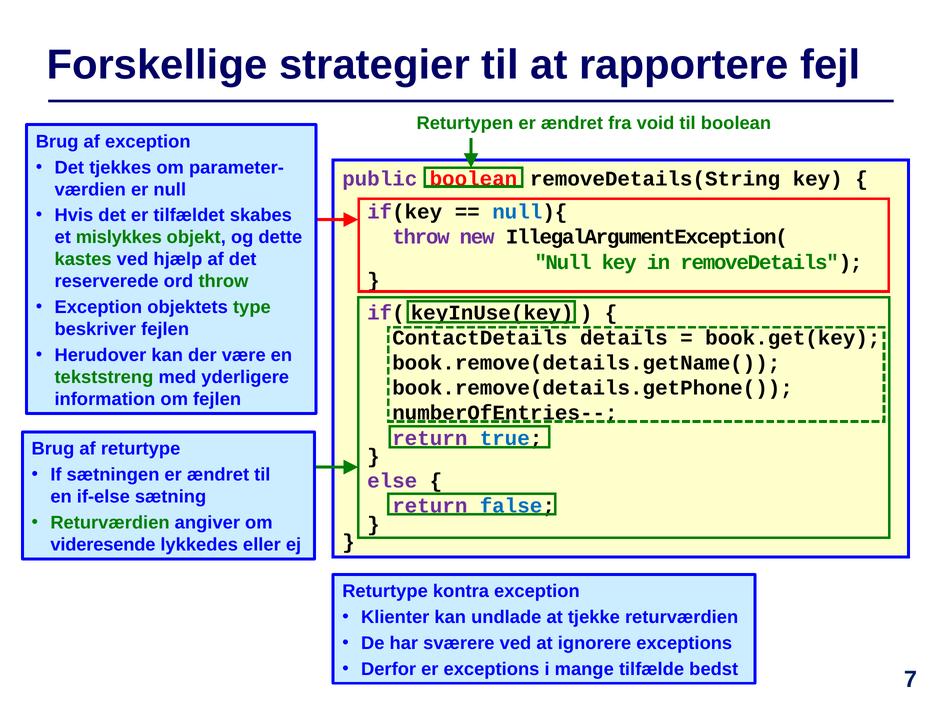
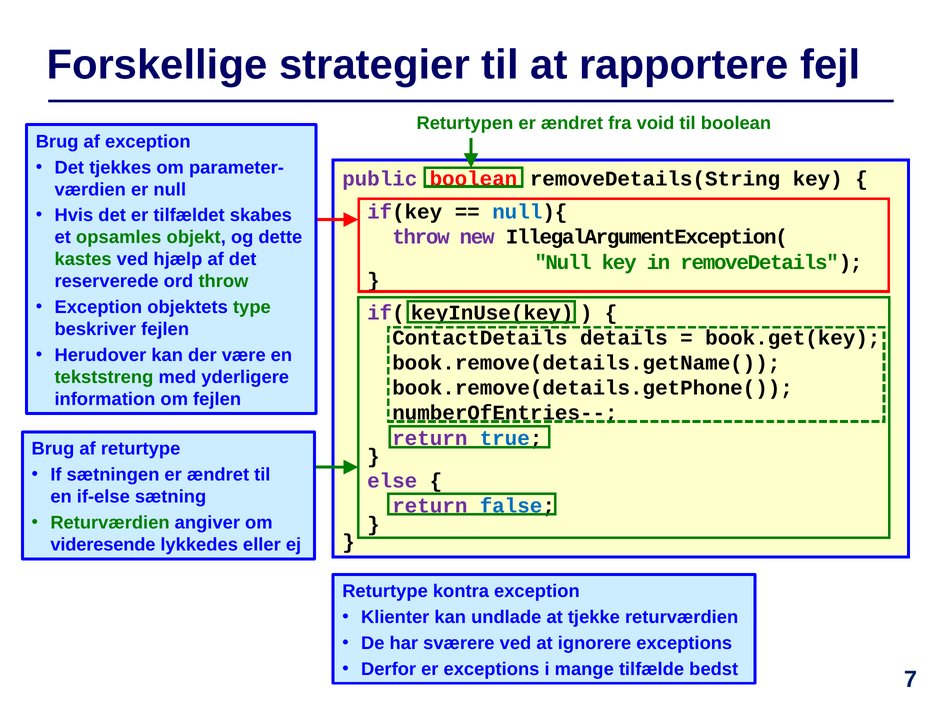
mislykkes: mislykkes -> opsamles (119, 238)
